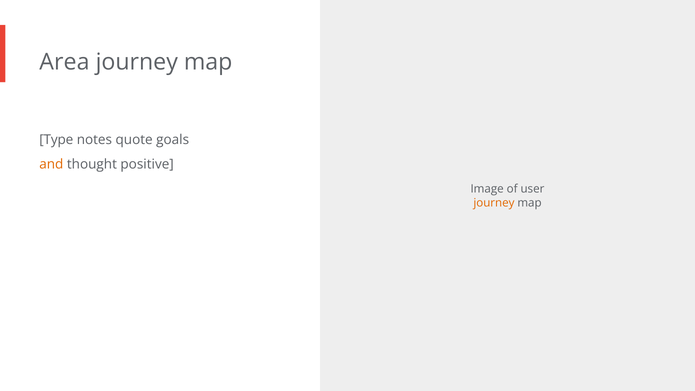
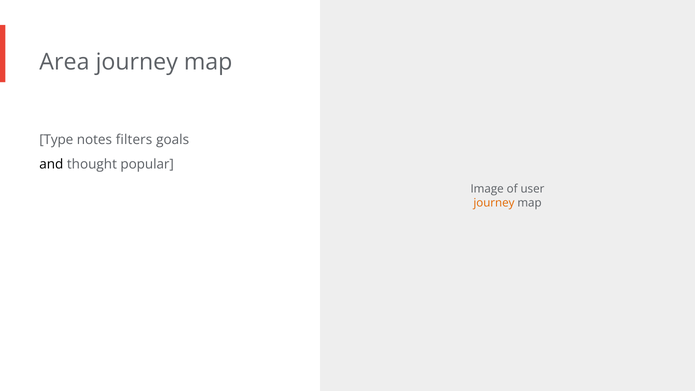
quote: quote -> filters (134, 140)
and colour: orange -> black (51, 164)
positive: positive -> popular (147, 164)
